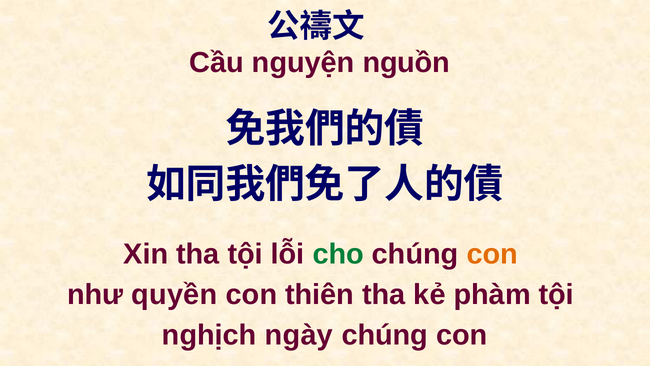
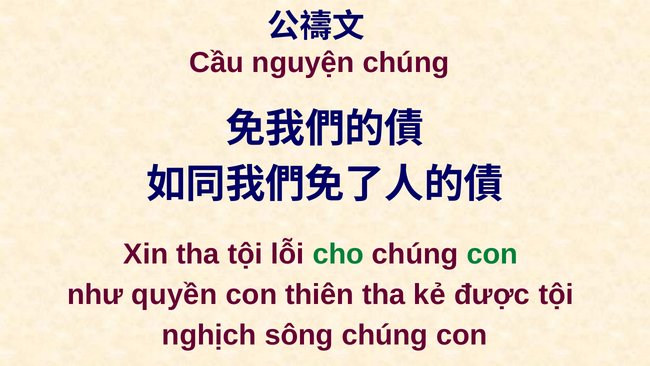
nguyện nguồn: nguồn -> chúng (406, 63)
con colour: orange -> green (492, 254)
phàm: phàm -> được (492, 294)
ngày: ngày -> sông (299, 335)
